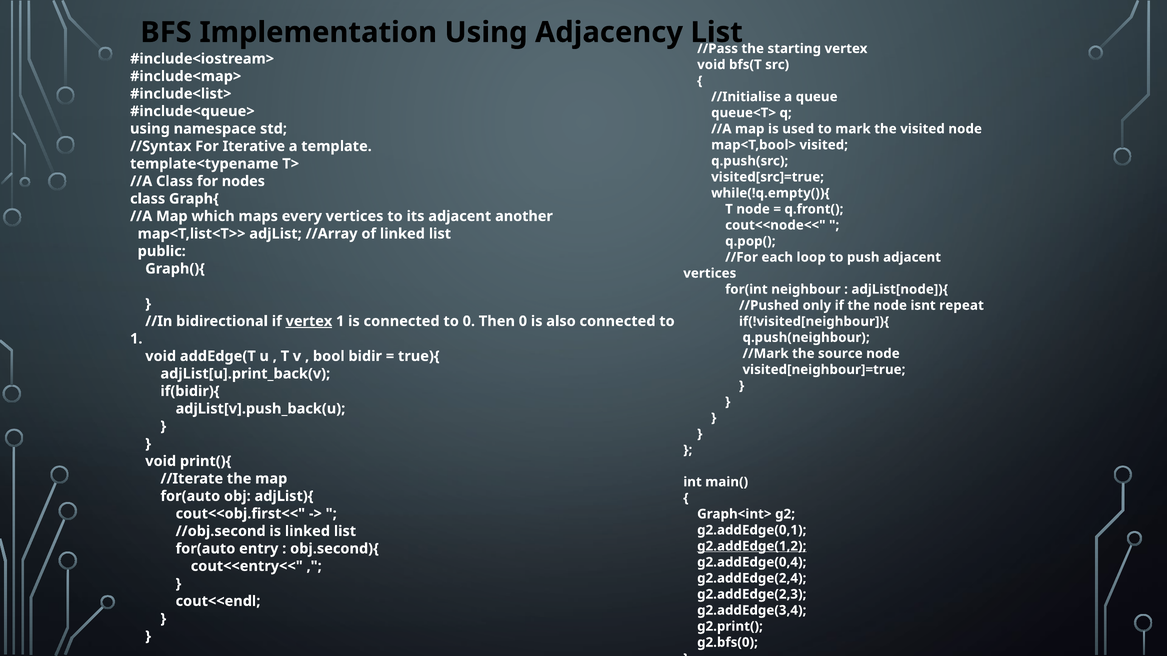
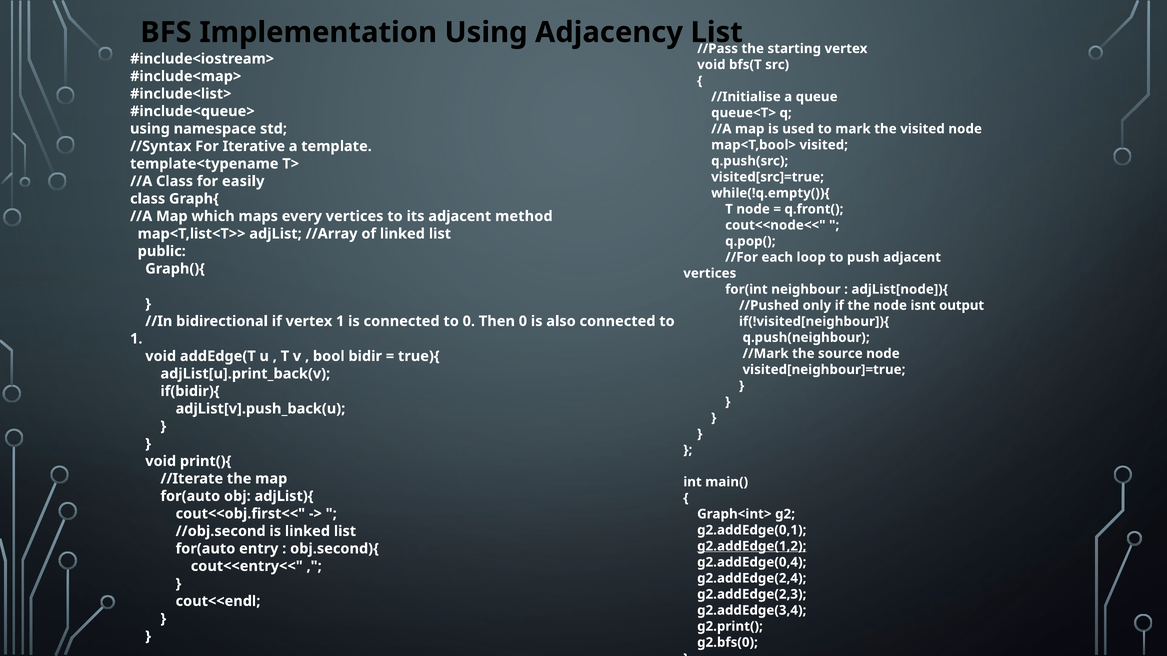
nodes: nodes -> easily (243, 181)
another: another -> method (524, 216)
repeat: repeat -> output (962, 306)
vertex underline: present -> none (309, 321)
